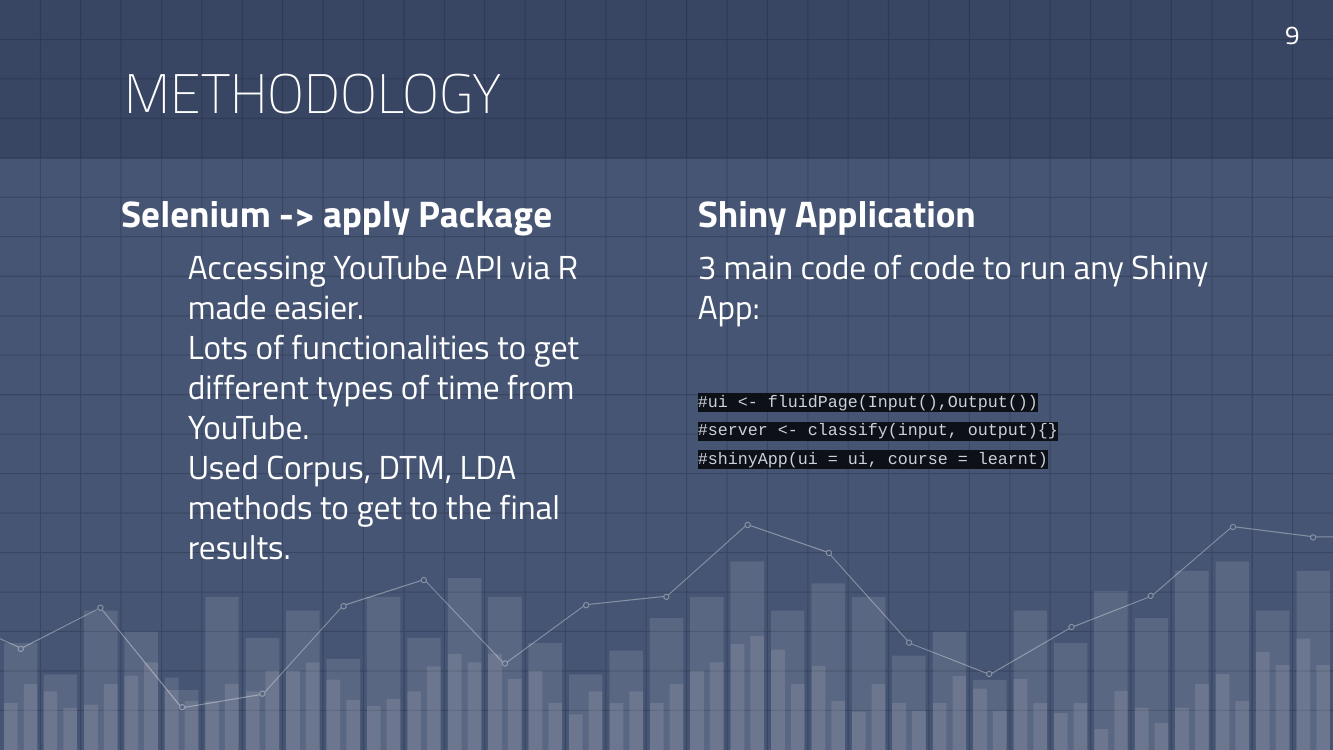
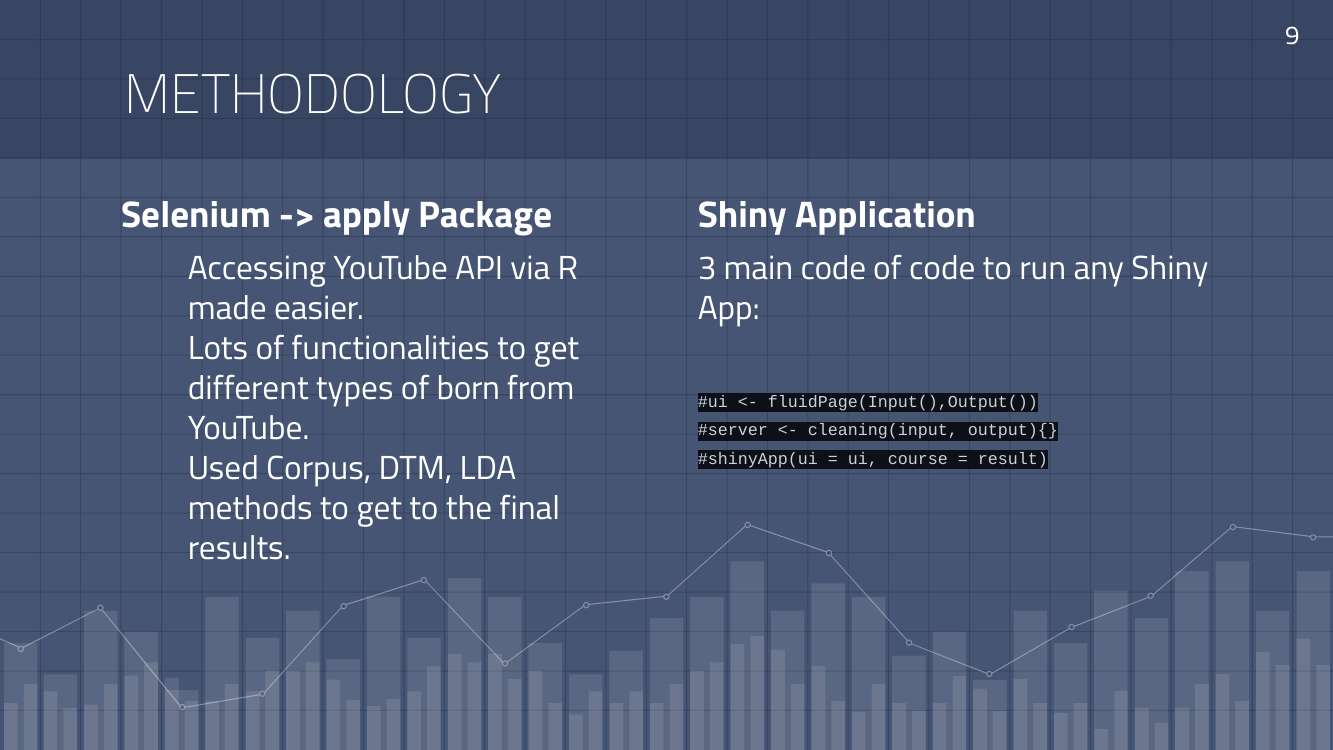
time: time -> born (468, 389)
classify(input: classify(input -> cleaning(input (883, 430)
learnt: learnt -> result (1013, 458)
